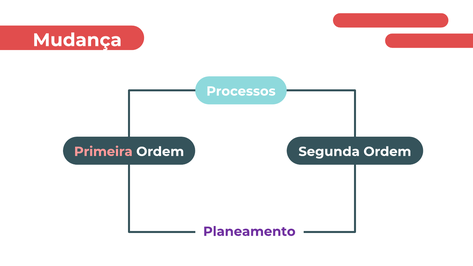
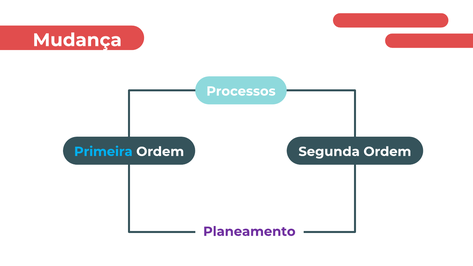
Primeira colour: pink -> light blue (103, 152)
